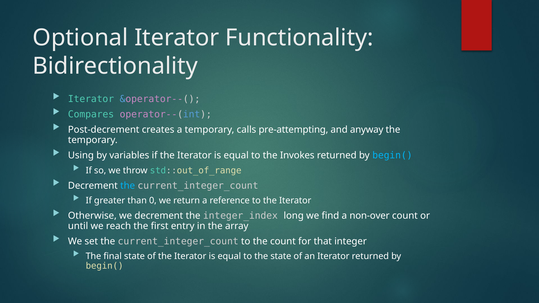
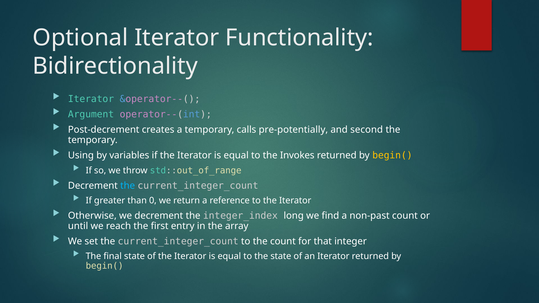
Compares: Compares -> Argument (91, 115)
pre-attempting: pre-attempting -> pre-potentially (293, 130)
anyway: anyway -> second (367, 130)
begin( colour: light blue -> yellow (392, 156)
non-over: non-over -> non-past (370, 216)
